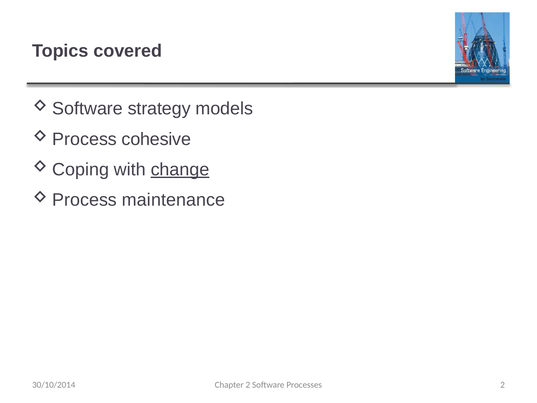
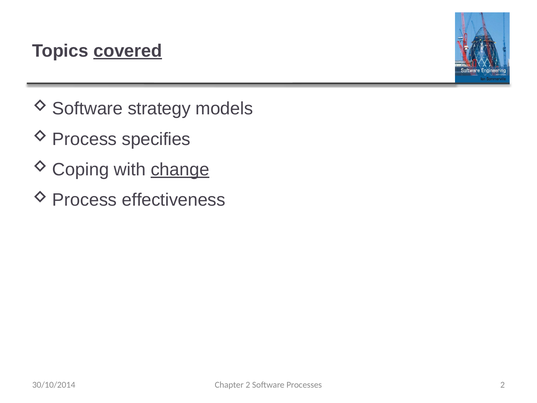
covered underline: none -> present (128, 51)
cohesive: cohesive -> specifies (156, 139)
maintenance: maintenance -> effectiveness (174, 200)
